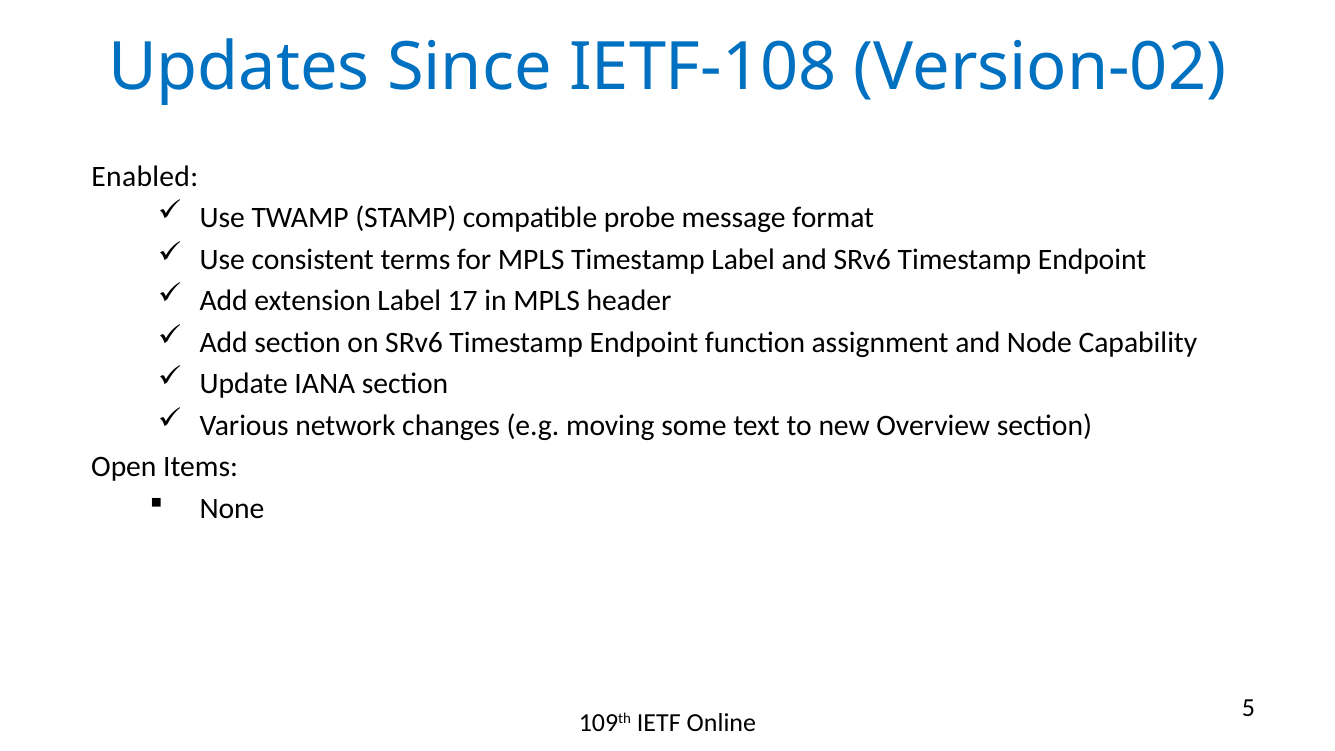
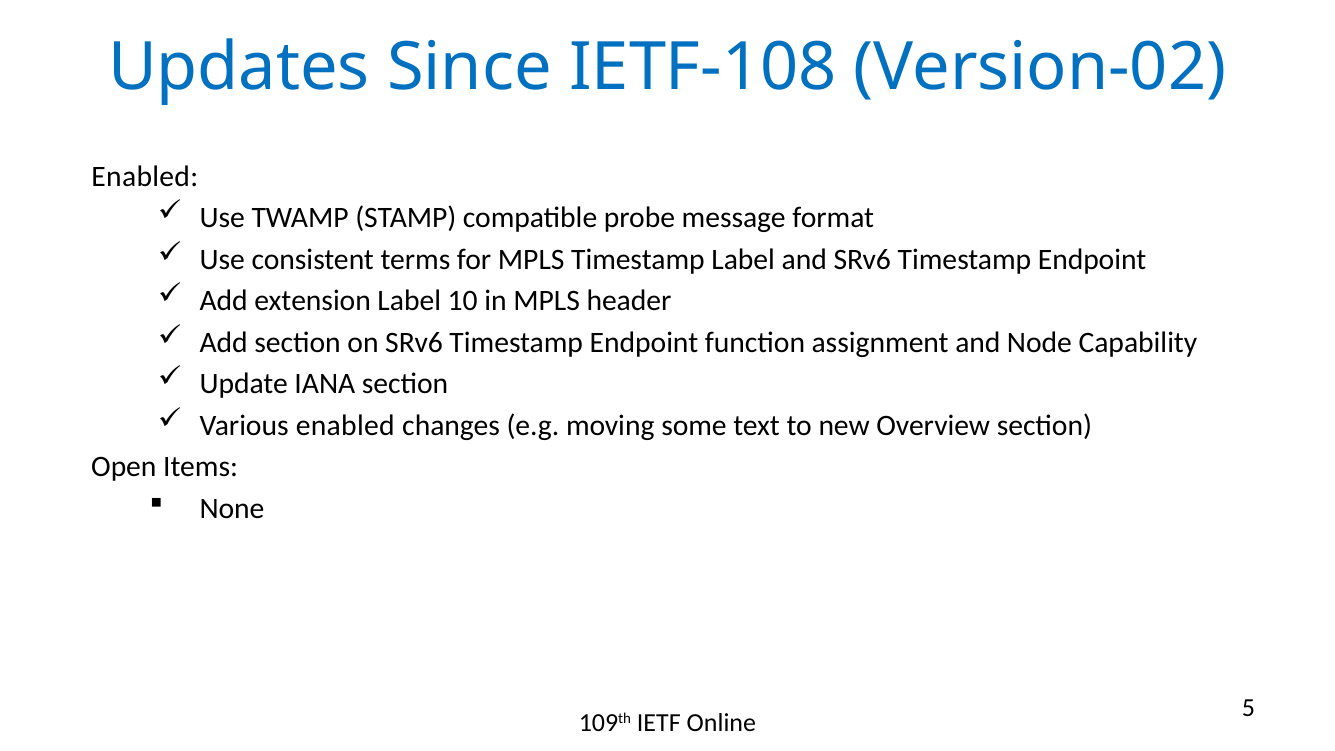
17: 17 -> 10 (463, 301)
Various network: network -> enabled (345, 426)
